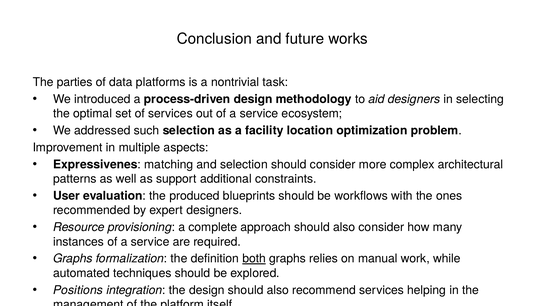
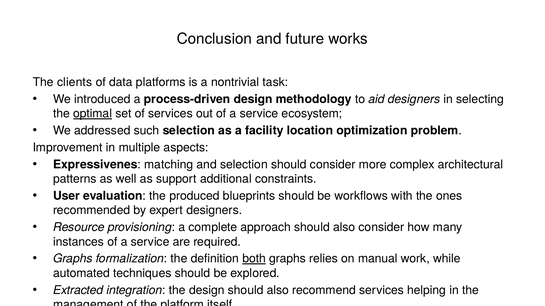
parties: parties -> clients (75, 82)
optimal underline: none -> present (93, 114)
Positions: Positions -> Extracted (78, 291)
